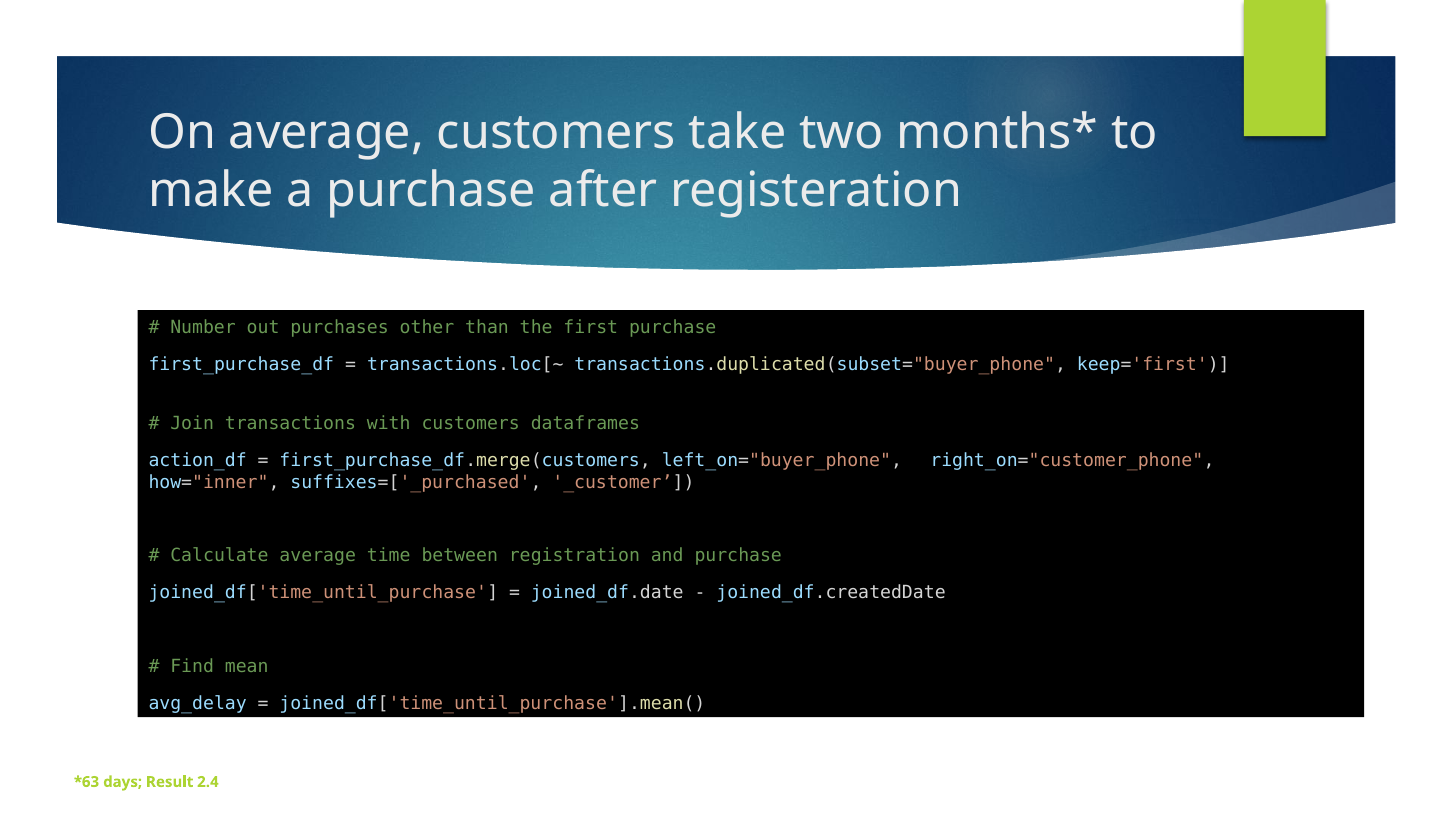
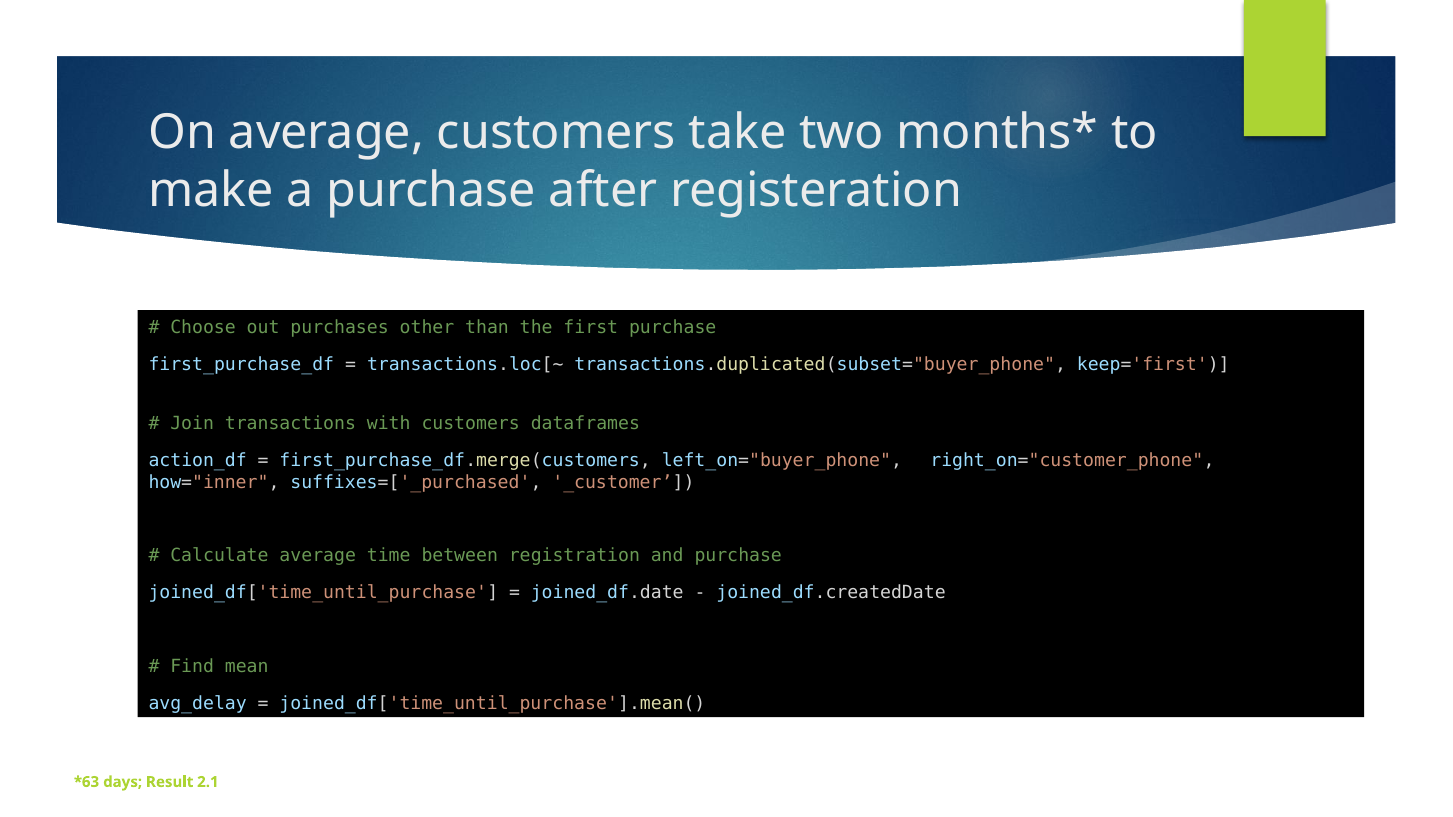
Number: Number -> Choose (203, 328)
2.4: 2.4 -> 2.1 (208, 782)
